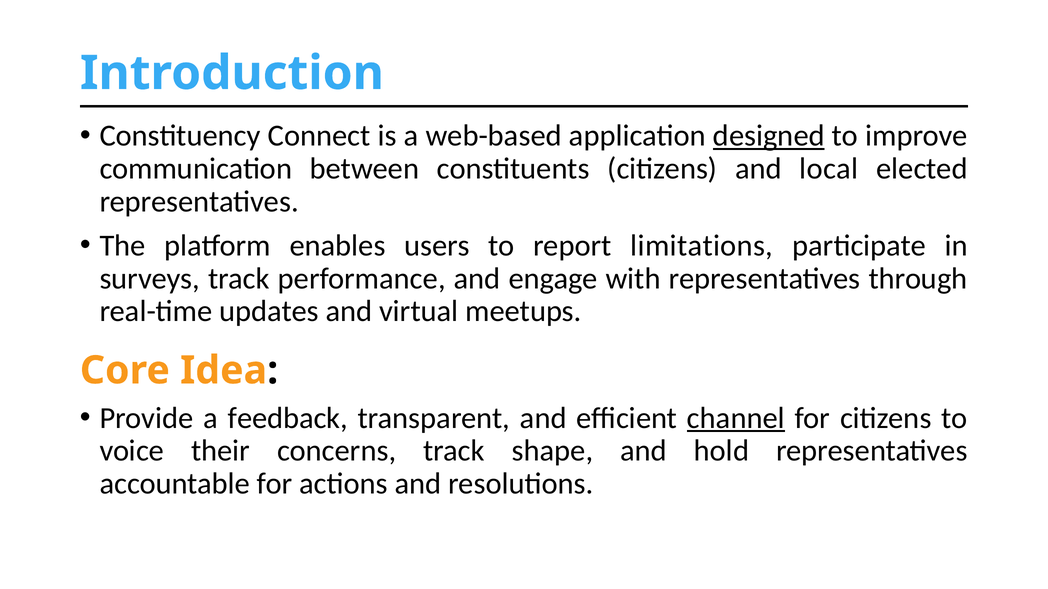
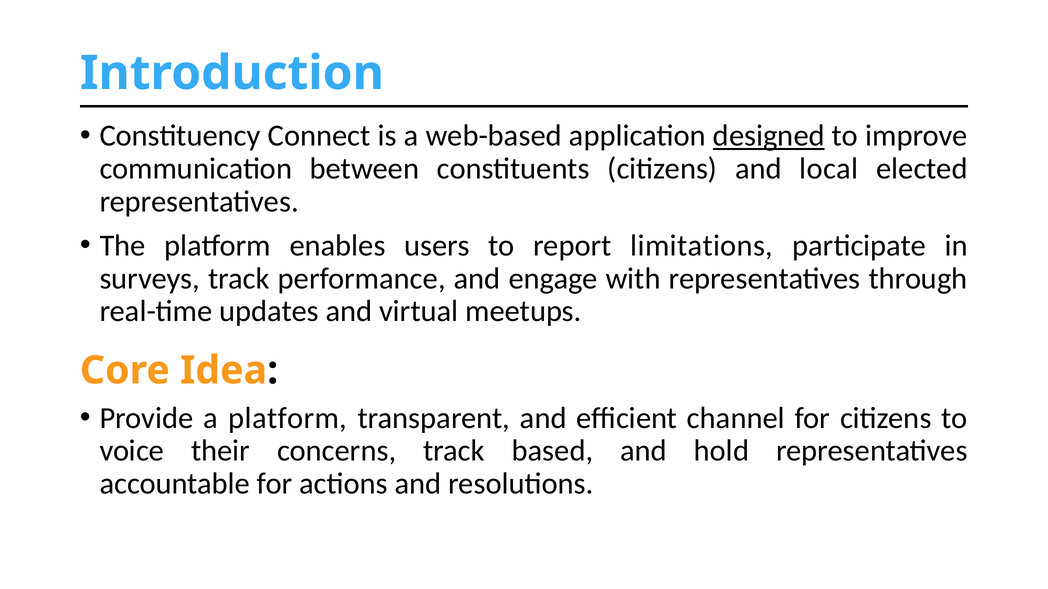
a feedback: feedback -> platform (288, 418)
channel underline: present -> none (736, 418)
shape: shape -> based (552, 451)
